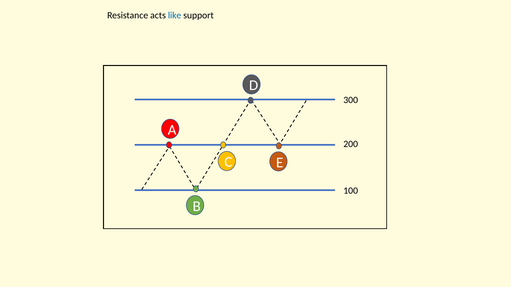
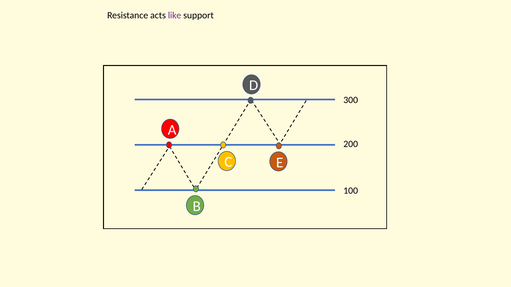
like colour: blue -> purple (175, 15)
